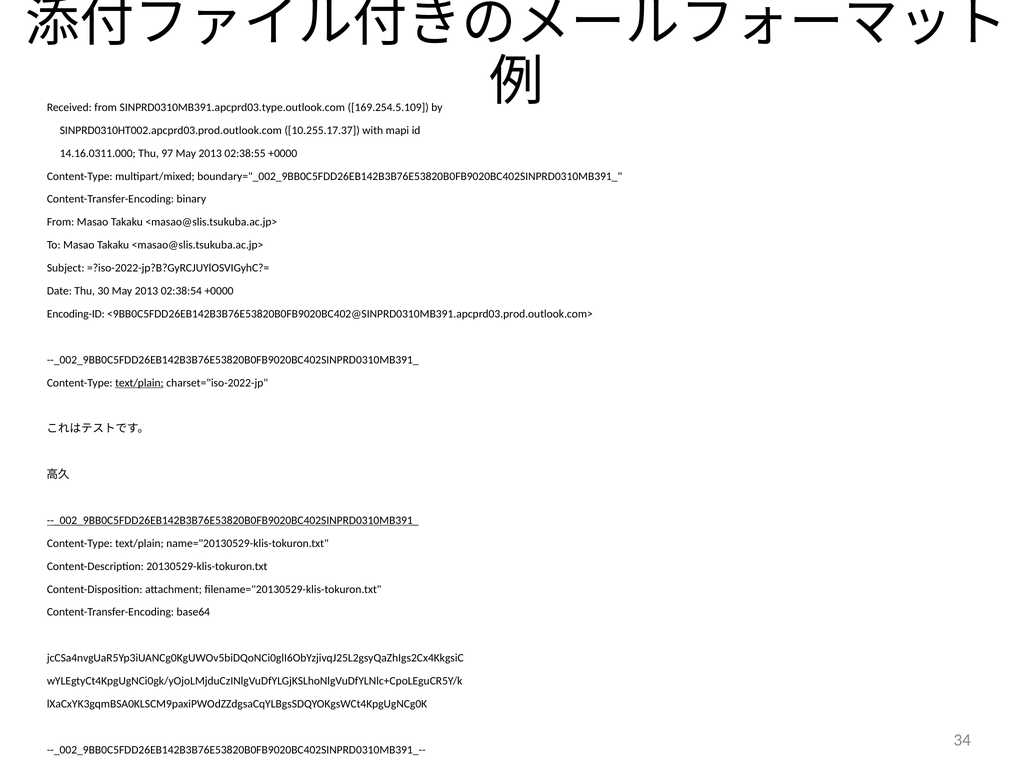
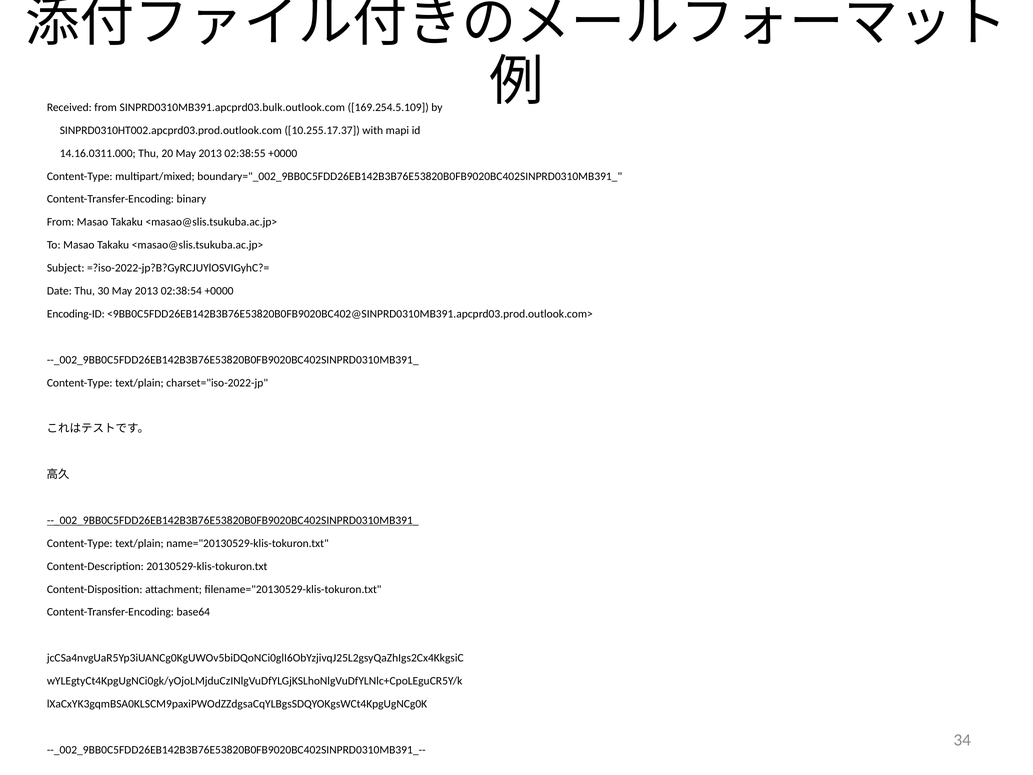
SINPRD0310MB391.apcprd03.type.outlook.com: SINPRD0310MB391.apcprd03.type.outlook.com -> SINPRD0310MB391.apcprd03.bulk.outlook.com (232, 107)
97: 97 -> 20 (167, 153)
text/plain underline: present -> none (139, 383)
